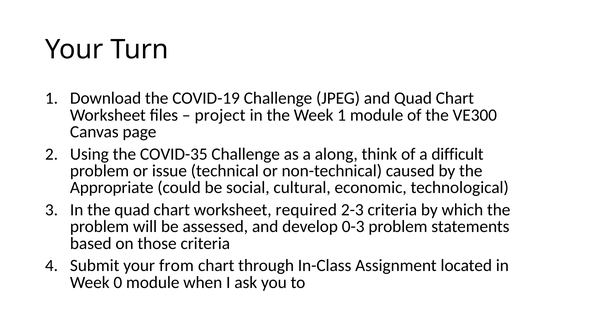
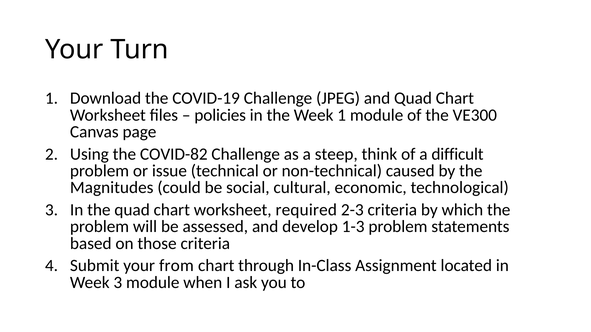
project: project -> policies (220, 115)
COVID-35: COVID-35 -> COVID-82 (174, 154)
along: along -> steep (336, 154)
Appropriate: Appropriate -> Magnitudes (112, 188)
0-3: 0-3 -> 1-3 (353, 227)
Week 0: 0 -> 3 (118, 283)
